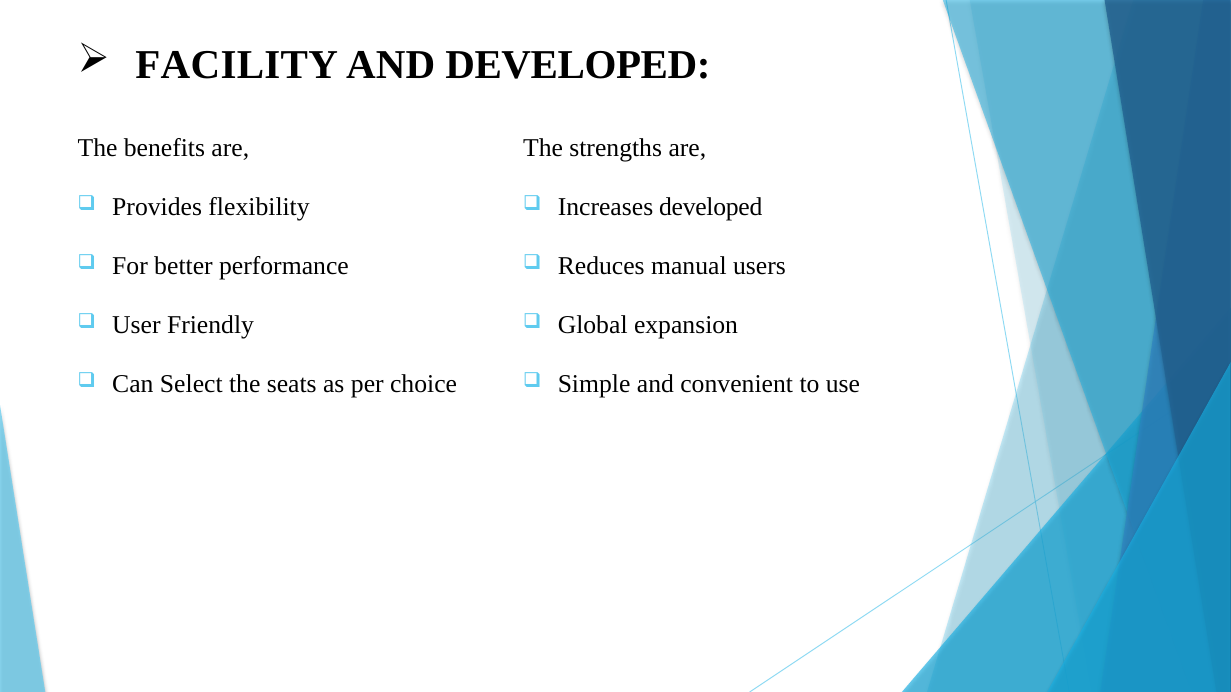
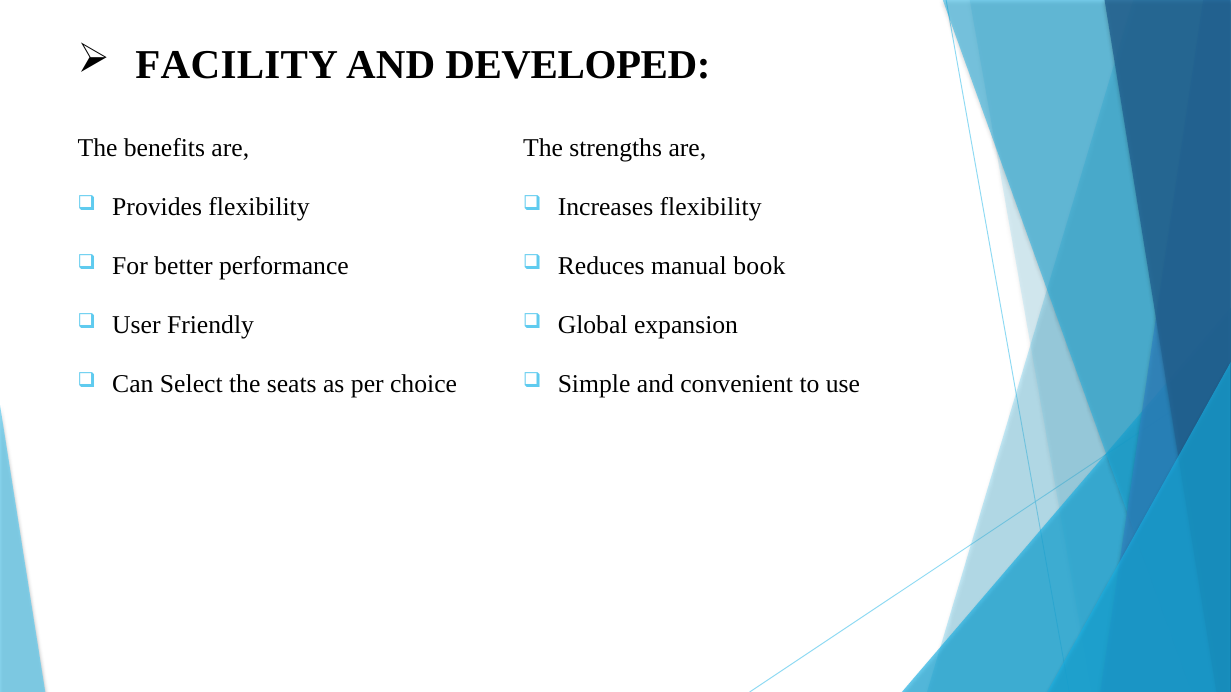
Increases developed: developed -> flexibility (711, 207)
users: users -> book (759, 266)
